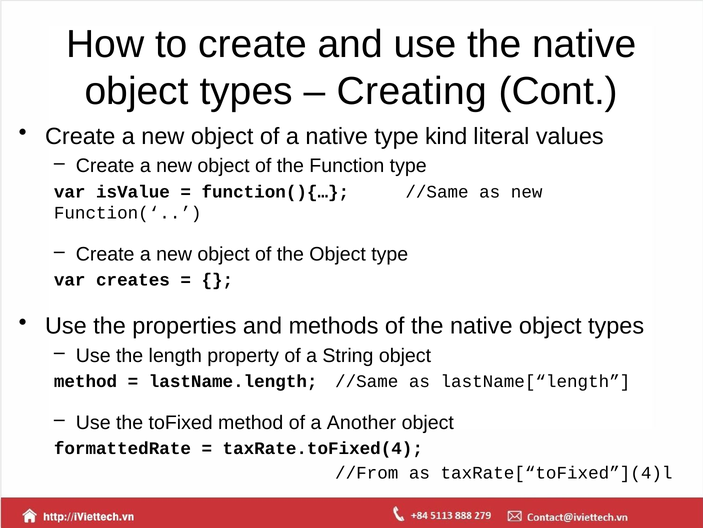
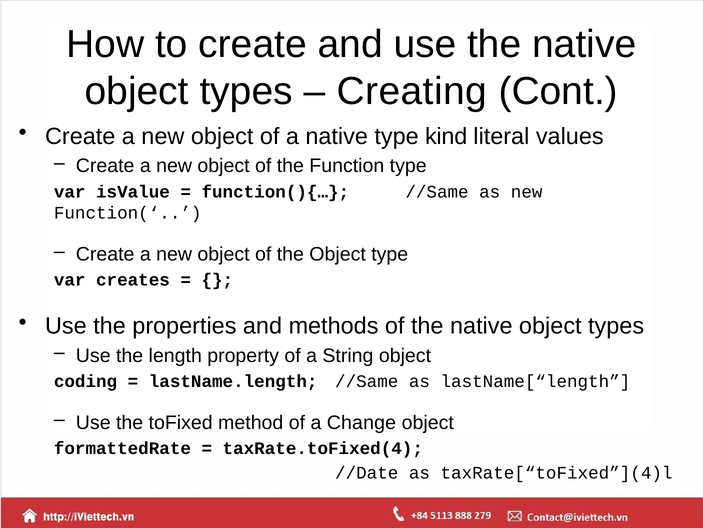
method: method -> coding (86, 381)
Another: Another -> Change (361, 422)
//From: //From -> //Date (367, 472)
